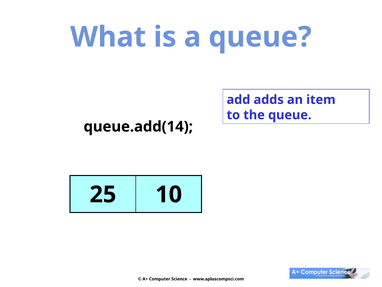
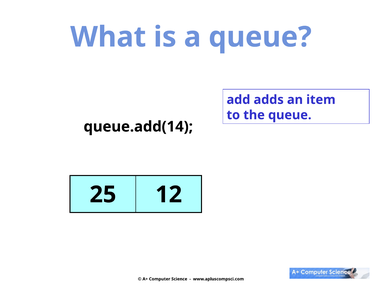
10: 10 -> 12 (169, 194)
